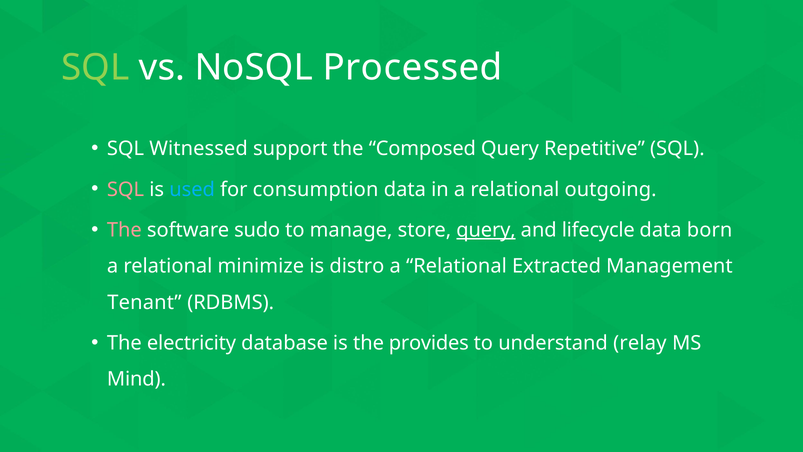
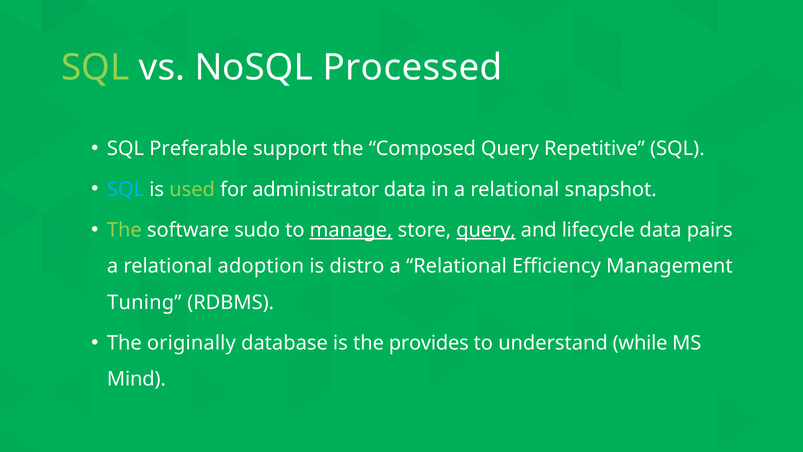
Witnessed: Witnessed -> Preferable (199, 149)
SQL colour: pink -> light blue (126, 189)
used colour: light blue -> light green (192, 189)
consumption: consumption -> administrator (316, 189)
outgoing: outgoing -> snapshot (611, 189)
The colour: pink -> light green (124, 230)
manage underline: none -> present (351, 230)
born: born -> pairs (710, 230)
minimize: minimize -> adoption (261, 266)
Extracted: Extracted -> Efficiency (557, 266)
Tenant: Tenant -> Tuning (144, 302)
electricity: electricity -> originally (191, 343)
relay: relay -> while (640, 343)
